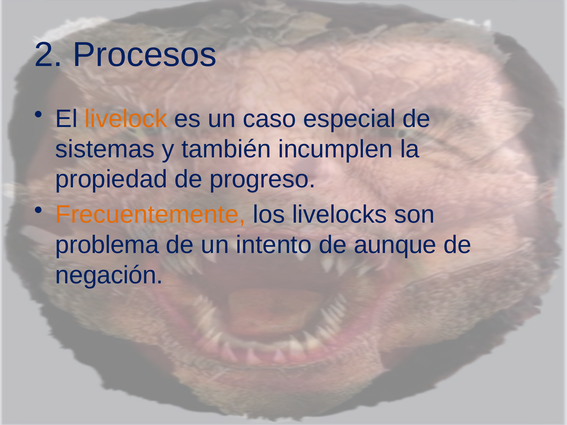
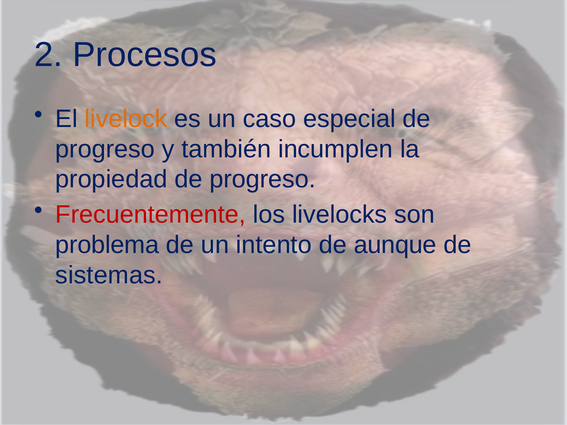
sistemas: sistemas -> progreso (105, 149)
Frecuentemente colour: orange -> red (151, 215)
negación: negación -> sistemas (109, 275)
